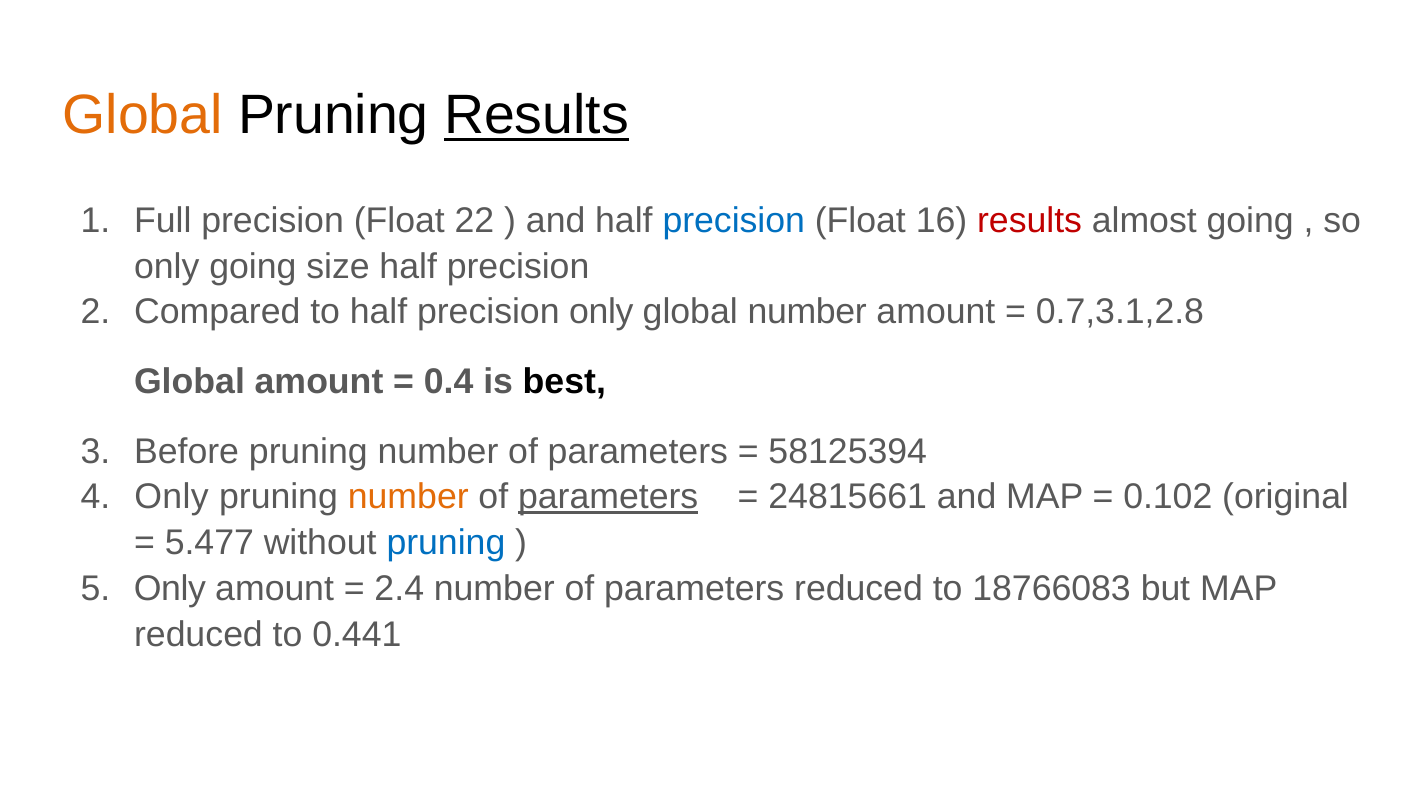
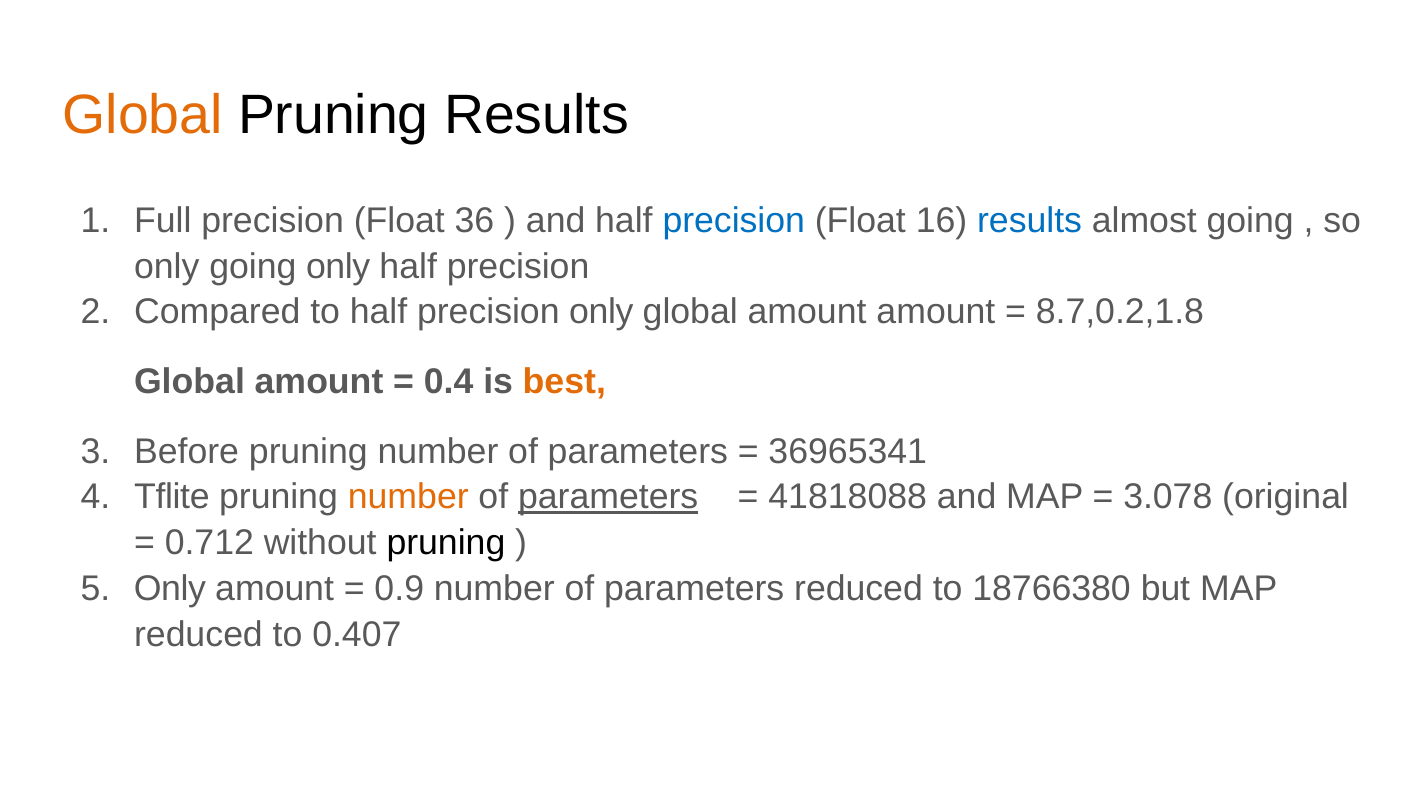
Results underline: present -> none (536, 115)
22: 22 -> 36 (474, 220)
results colour: red -> blue (1030, 220)
going size: size -> only (338, 266)
number: number -> amount (807, 312)
0.7,3.1,2.8: 0.7,3.1,2.8 -> 8.7,0.2,1.8 (1120, 312)
best colour: black -> orange (564, 382)
58125394: 58125394 -> 36965341 (848, 451)
Only: Only -> Tflite (172, 497)
24815661: 24815661 -> 41818088 (848, 497)
0.102: 0.102 -> 3.078 (1168, 497)
5.477: 5.477 -> 0.712 (209, 543)
pruning colour: blue -> black (446, 543)
2.4: 2.4 -> 0.9 (399, 589)
18766083: 18766083 -> 18766380 (1052, 589)
0.441: 0.441 -> 0.407 (357, 635)
